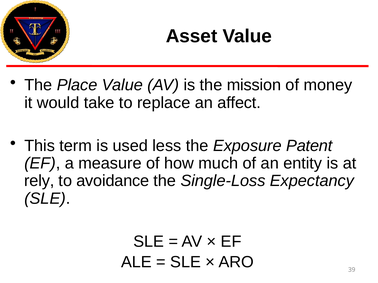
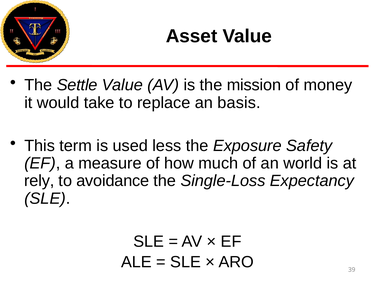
Place: Place -> Settle (77, 85)
affect: affect -> basis (239, 103)
Patent: Patent -> Safety (309, 146)
entity: entity -> world (303, 164)
